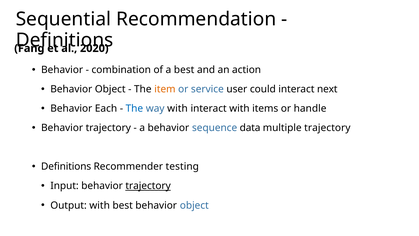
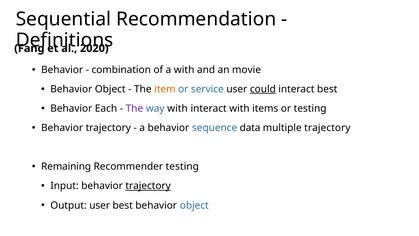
a best: best -> with (184, 70)
action: action -> movie (247, 70)
could underline: none -> present (263, 89)
interact next: next -> best (327, 89)
The colour: blue -> purple (134, 108)
or handle: handle -> testing (310, 108)
Definitions: Definitions -> Remaining (66, 166)
Output with: with -> user (100, 205)
